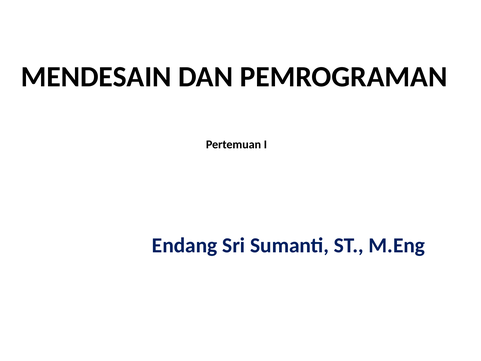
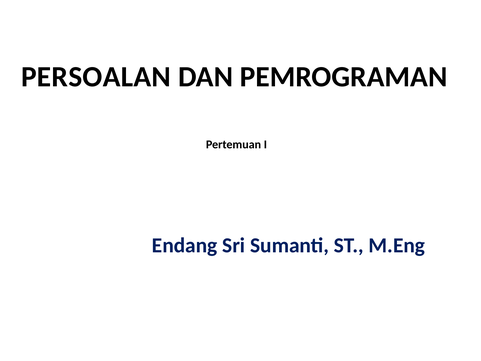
MENDESAIN: MENDESAIN -> PERSOALAN (96, 77)
